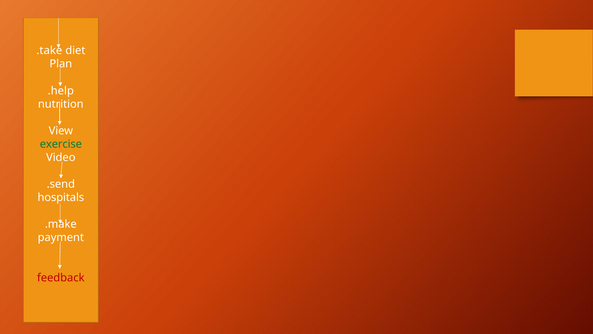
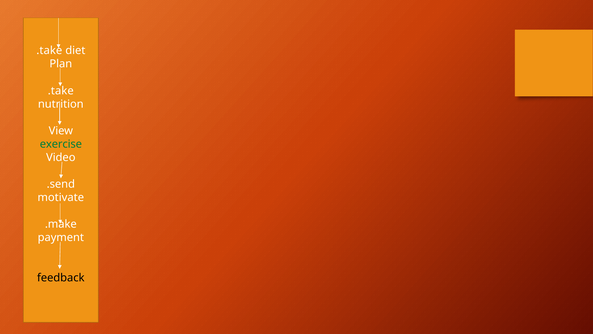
.help: .help -> .take (61, 91)
hospitals: hospitals -> motivate (61, 197)
feedback colour: red -> black (61, 277)
